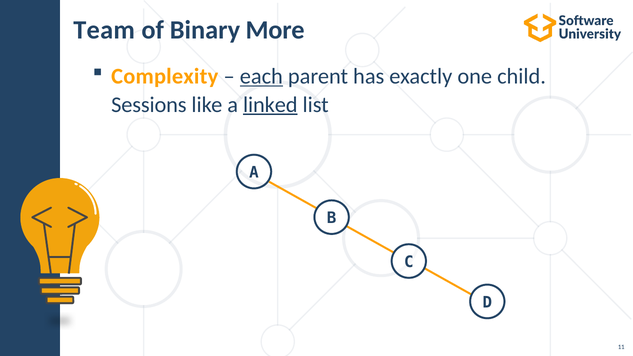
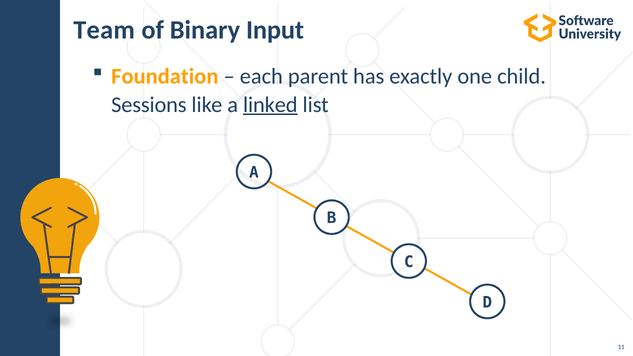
More: More -> Input (275, 30)
Complexity: Complexity -> Foundation (165, 76)
each underline: present -> none (261, 76)
